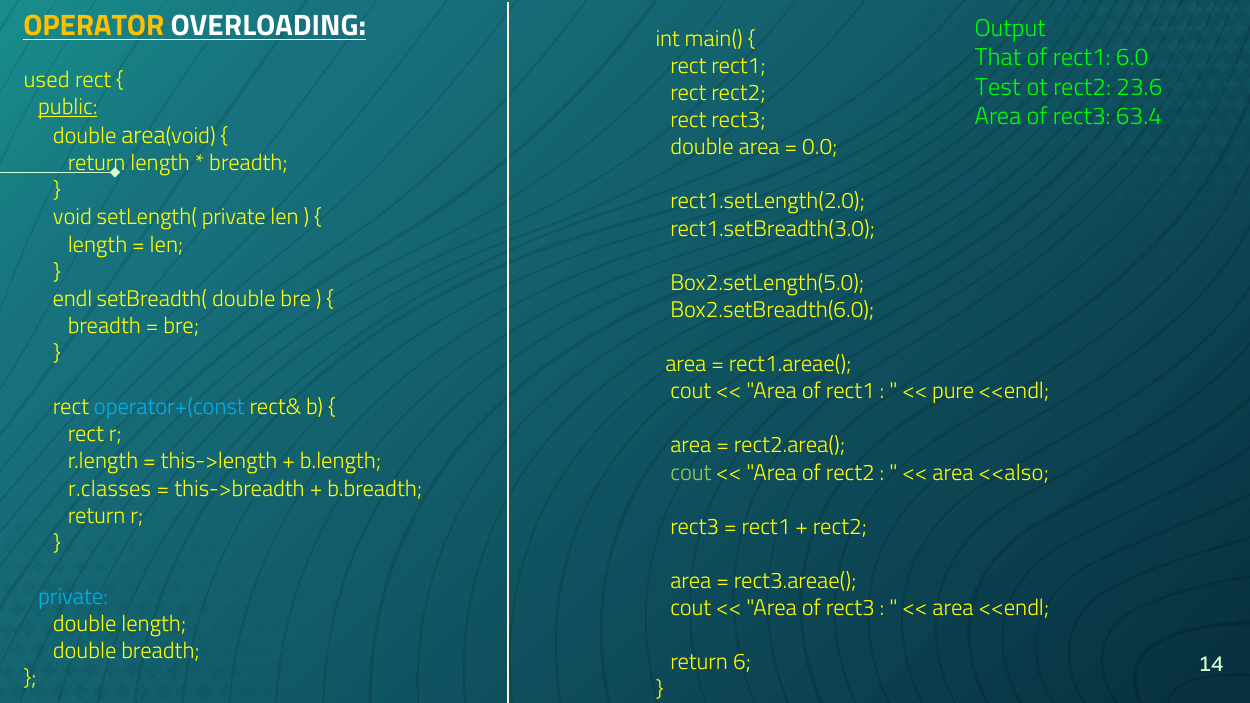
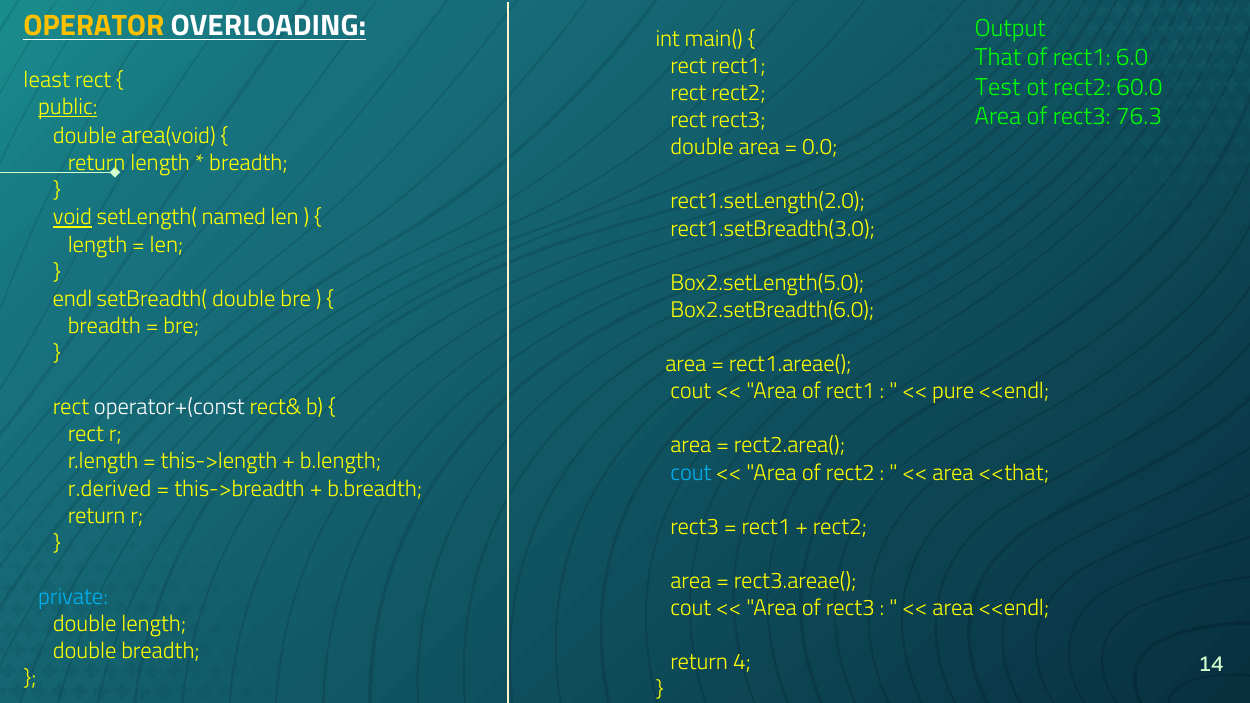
used: used -> least (47, 80)
23.6: 23.6 -> 60.0 (1139, 87)
63.4: 63.4 -> 76.3 (1139, 116)
void underline: none -> present (72, 217)
setLength( private: private -> named (234, 217)
operator+(const colour: light blue -> white (169, 407)
cout colour: light green -> light blue (691, 473)
<<also: <<also -> <<that (1014, 473)
r.classes: r.classes -> r.derived (110, 489)
6: 6 -> 4 (742, 662)
